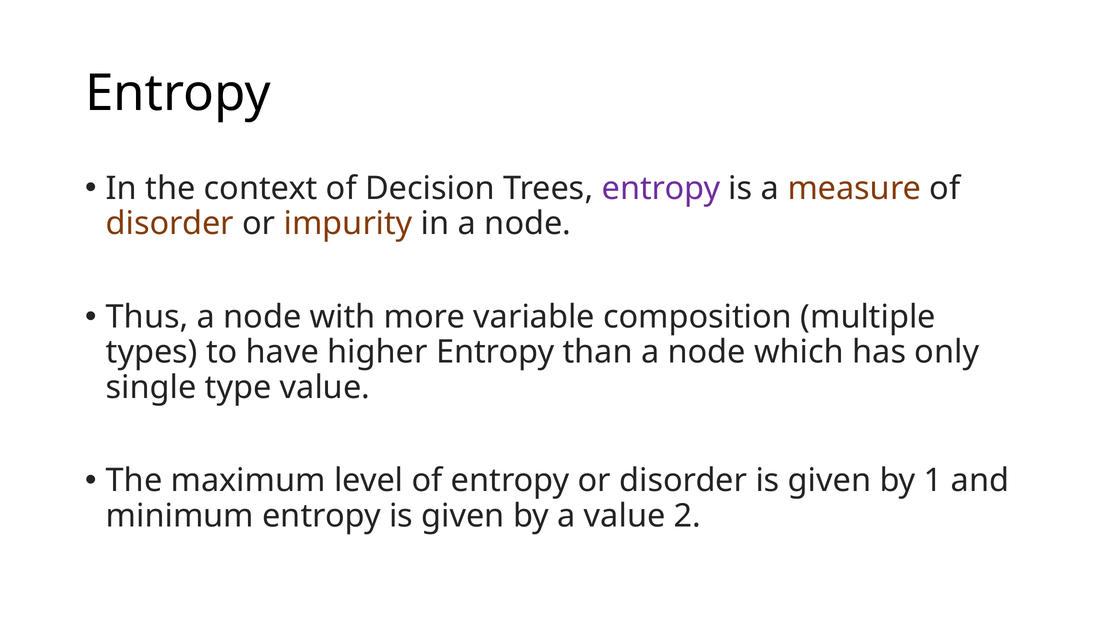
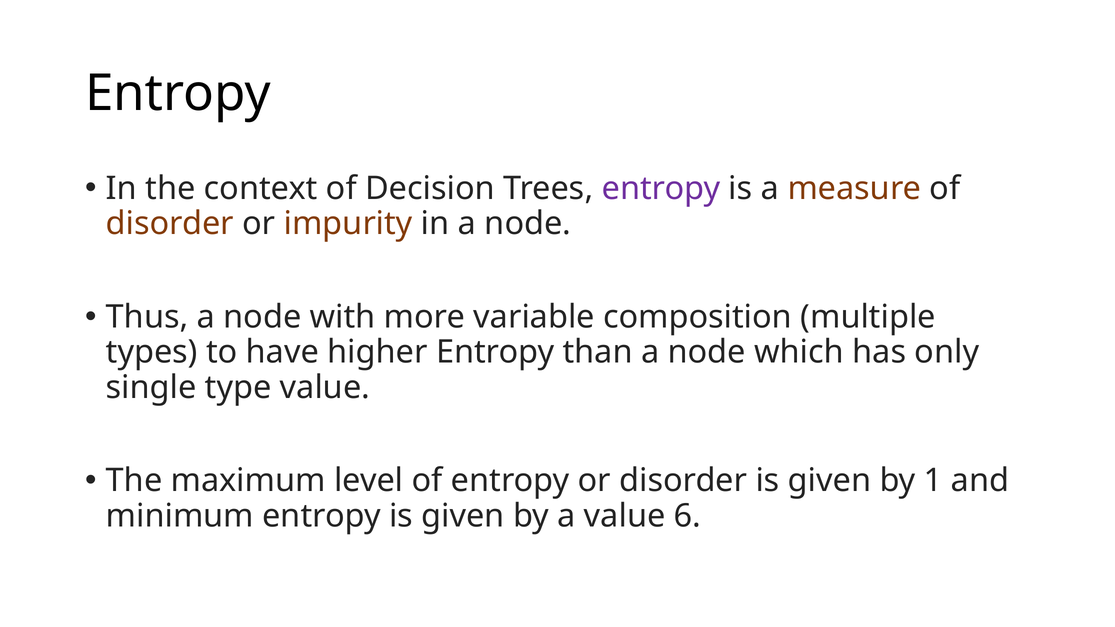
2: 2 -> 6 (687, 516)
